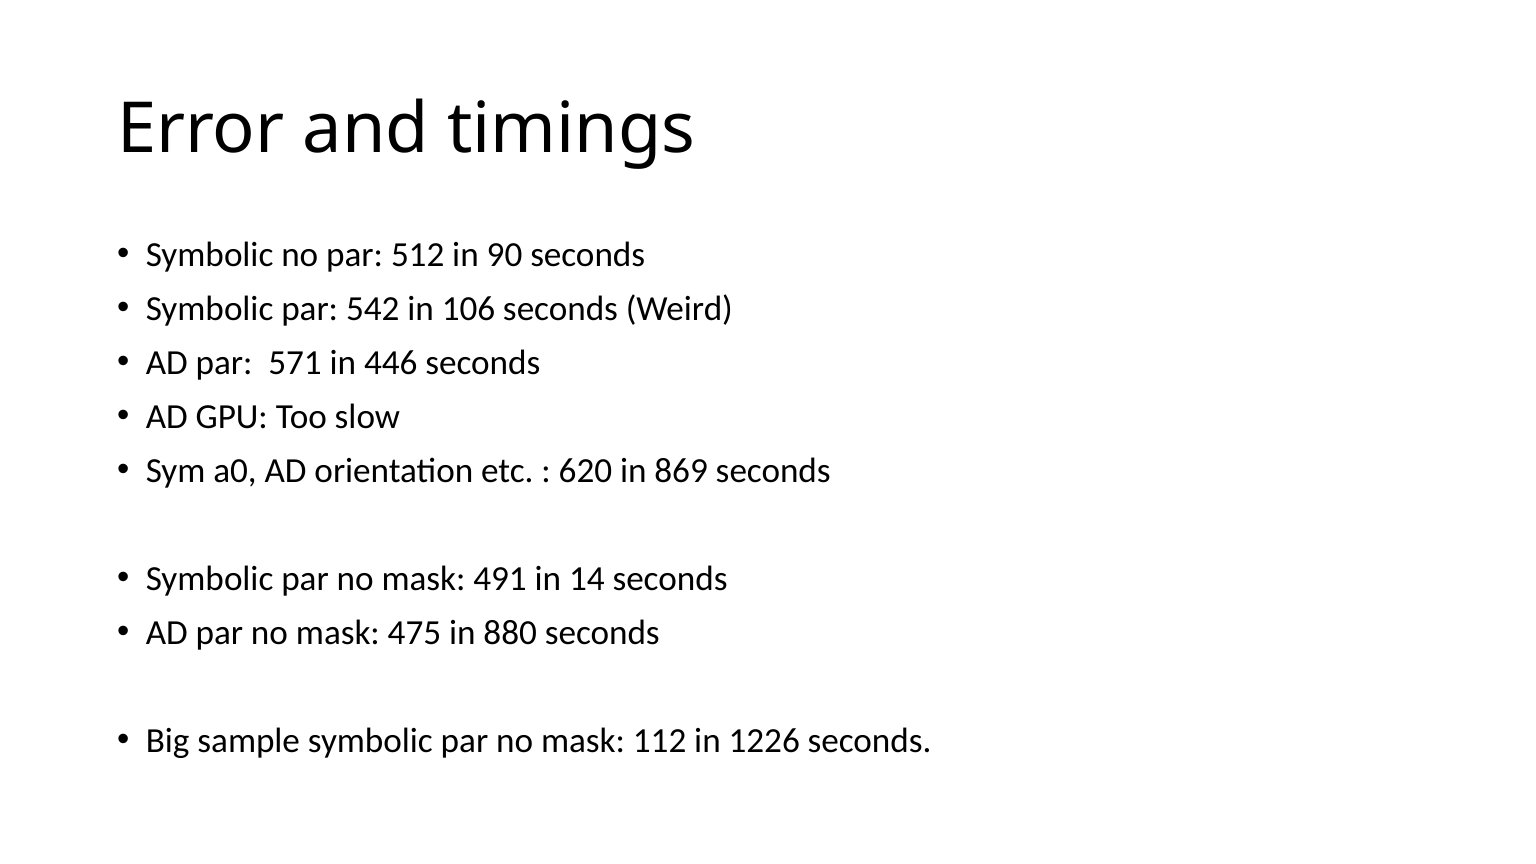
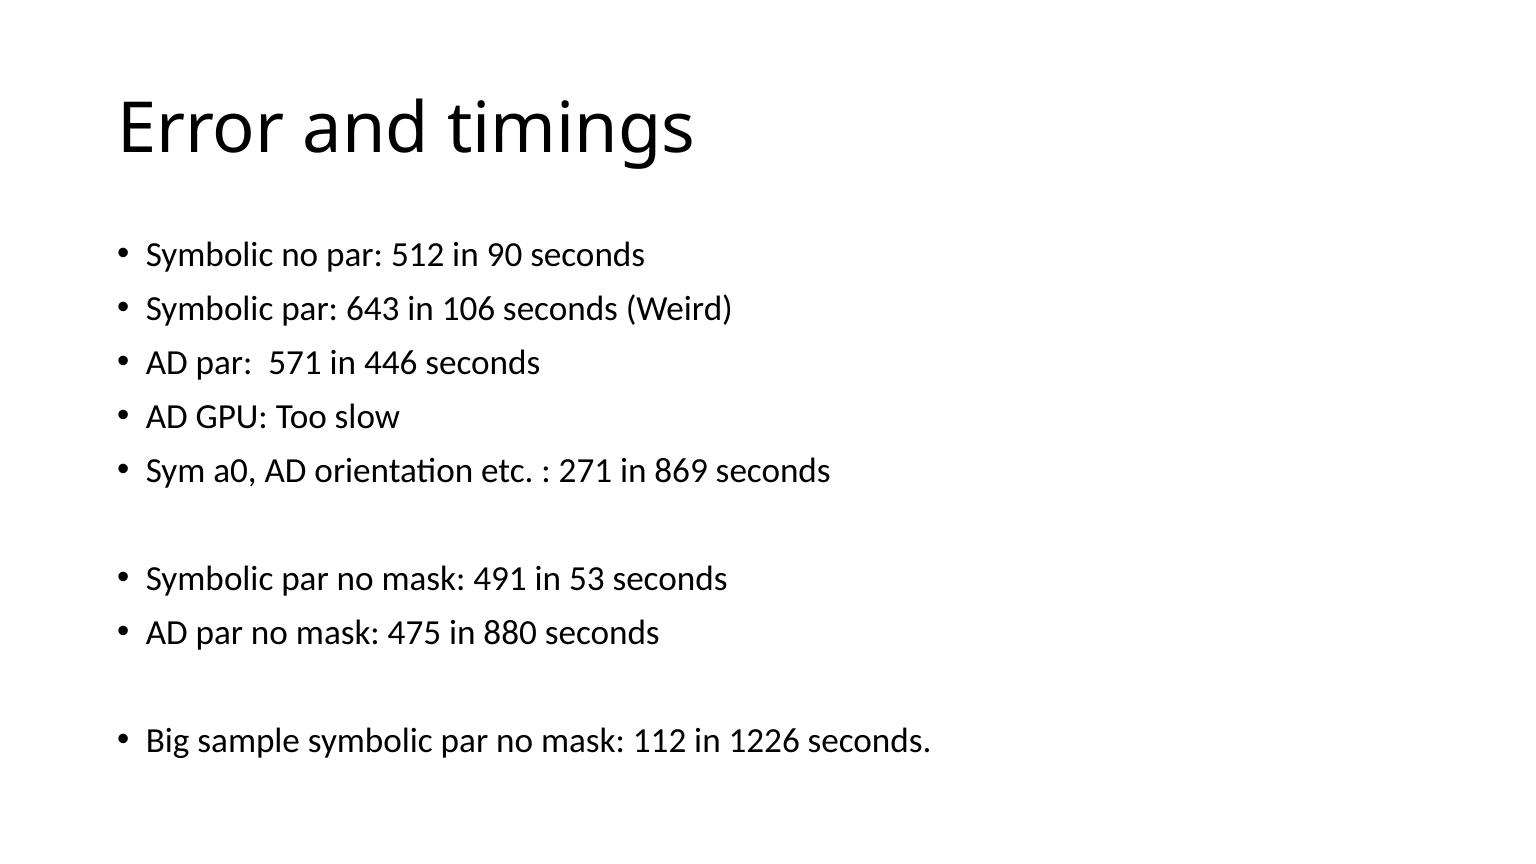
542: 542 -> 643 (373, 309)
620: 620 -> 271 (585, 471)
14: 14 -> 53 (587, 579)
